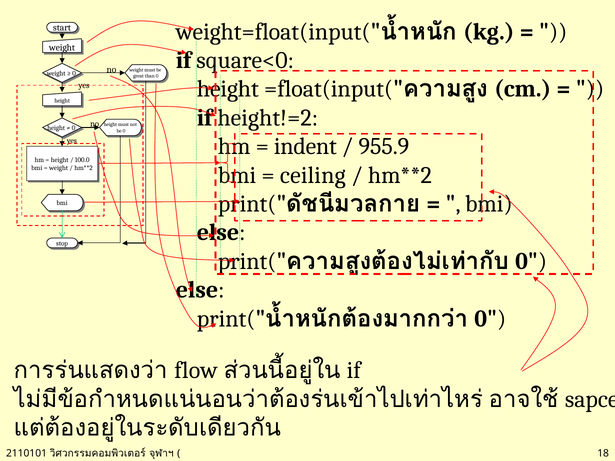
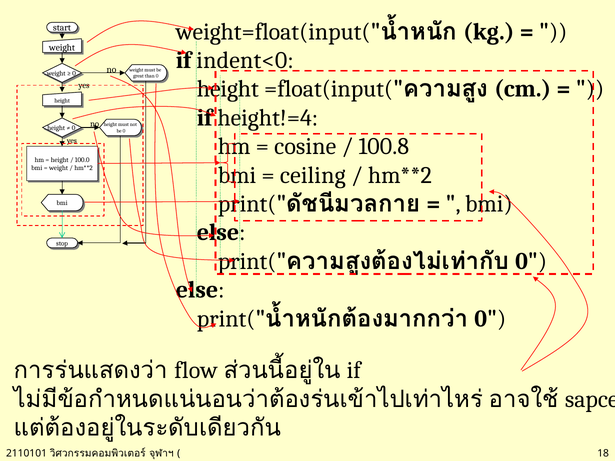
square<0: square<0 -> indent<0 (245, 60)
height!=2: height!=2 -> height!=4 (268, 118)
indent: indent -> cosine (305, 147)
955.9: 955.9 -> 100.8 (384, 147)
